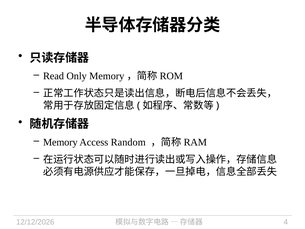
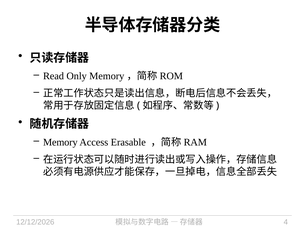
Random: Random -> Erasable (128, 142)
